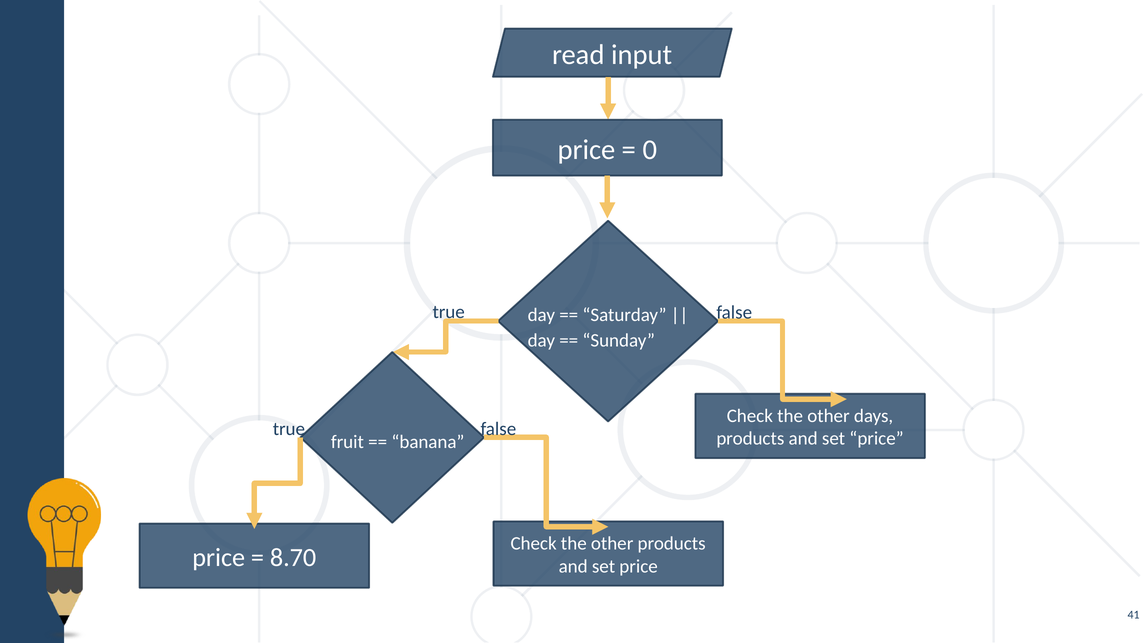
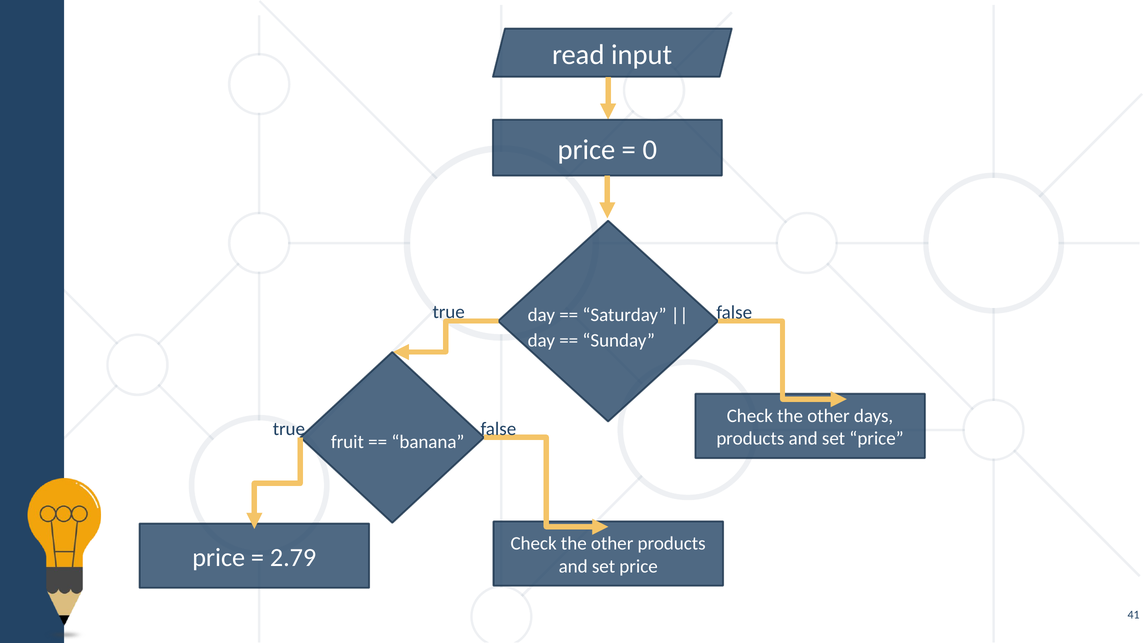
8.70: 8.70 -> 2.79 (293, 558)
